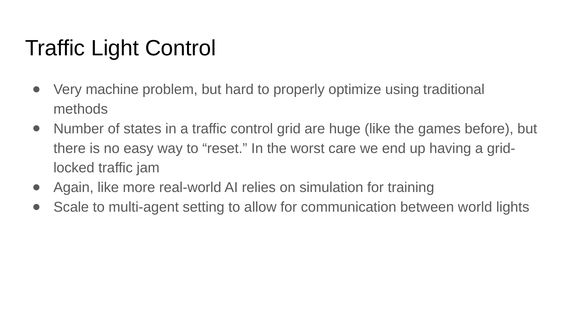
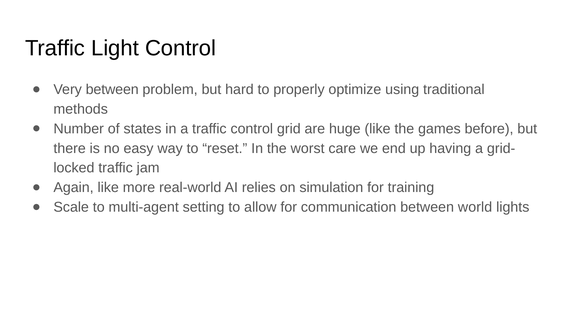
Very machine: machine -> between (112, 89)
